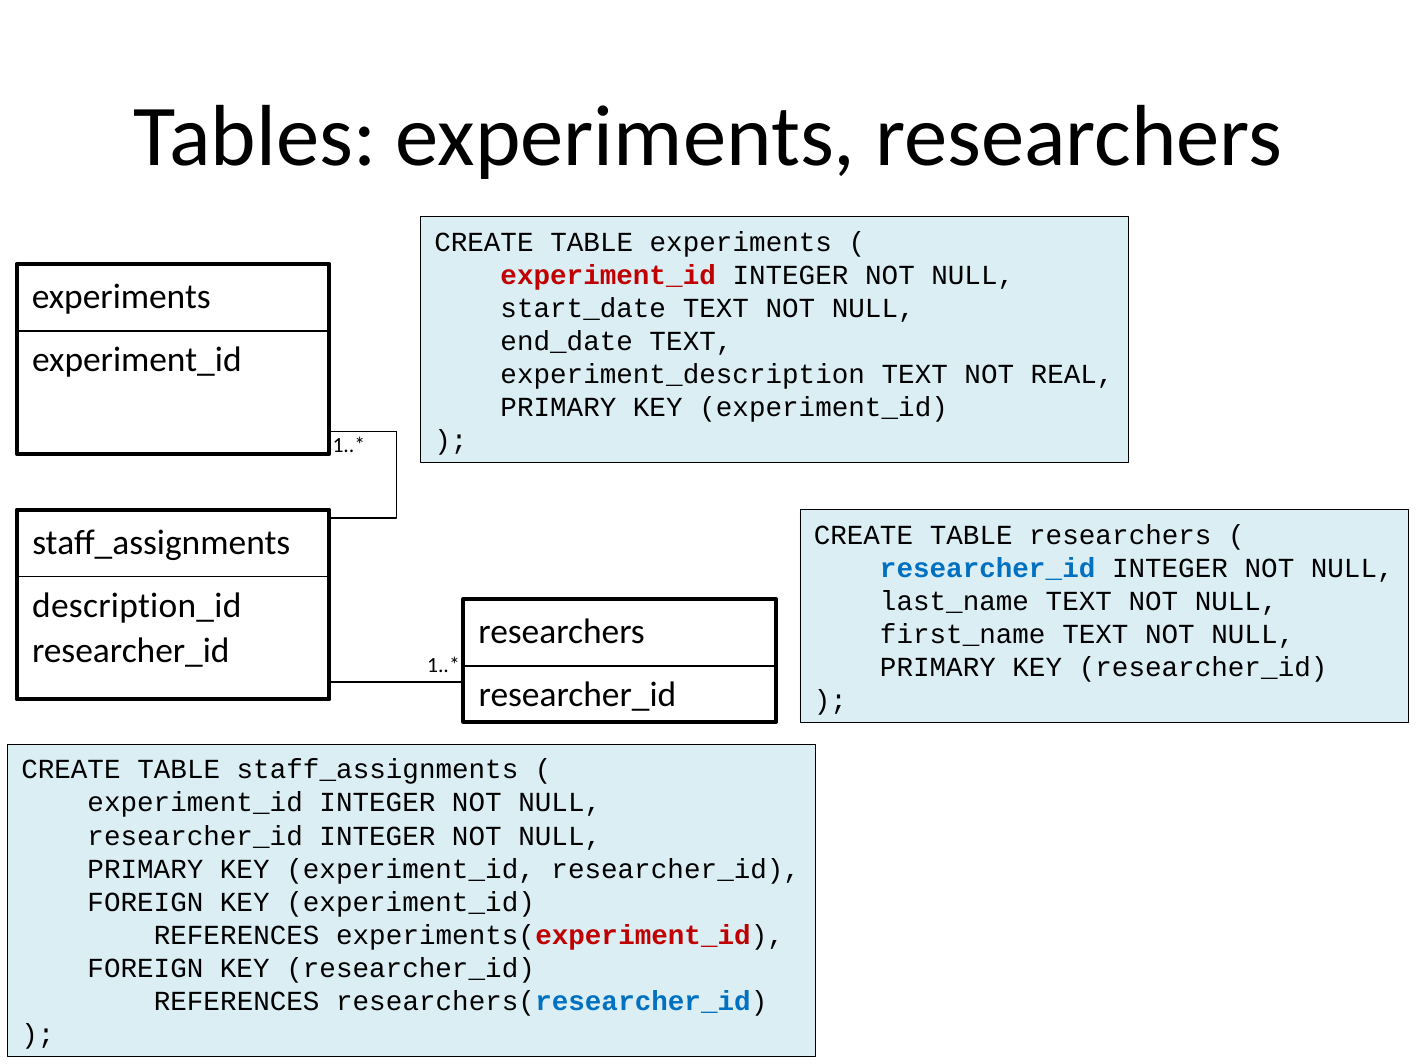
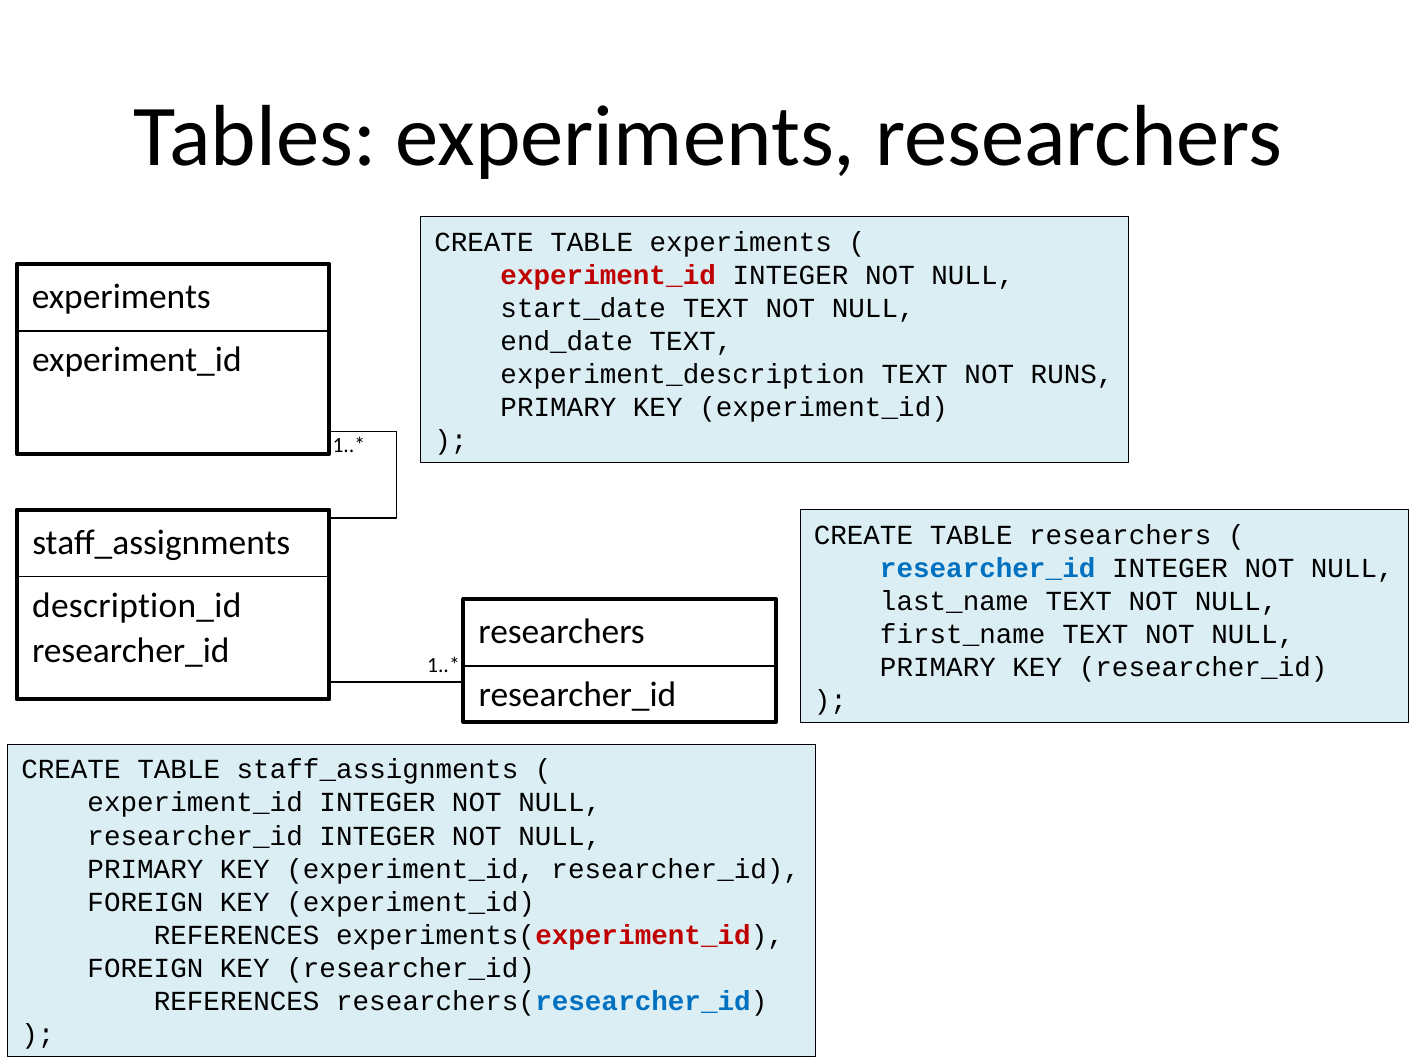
REAL: REAL -> RUNS (1072, 374)
